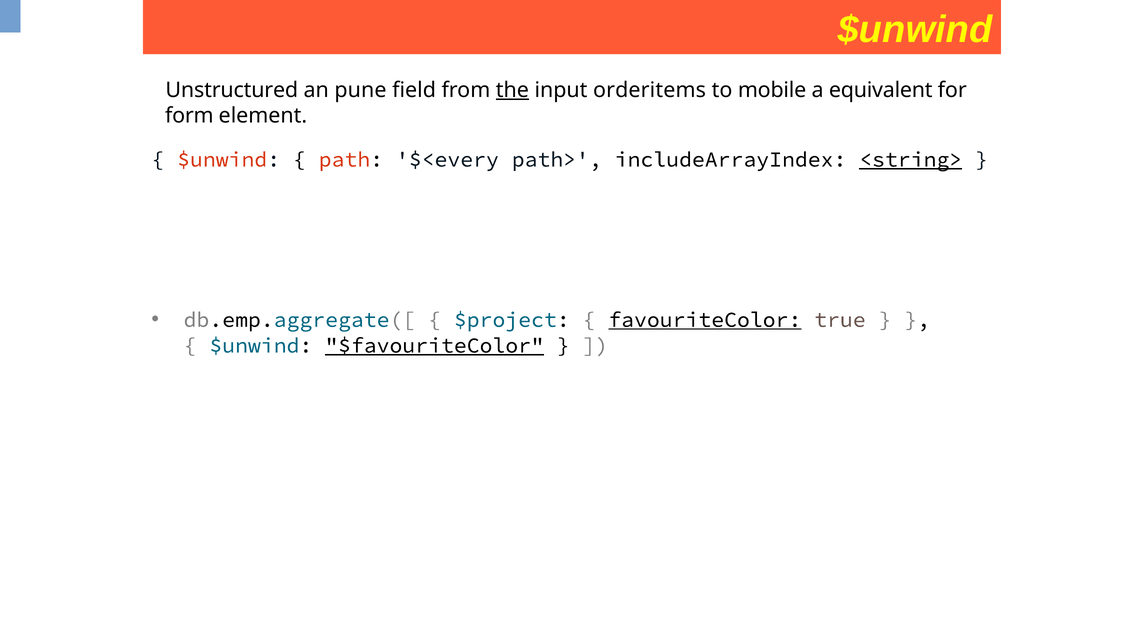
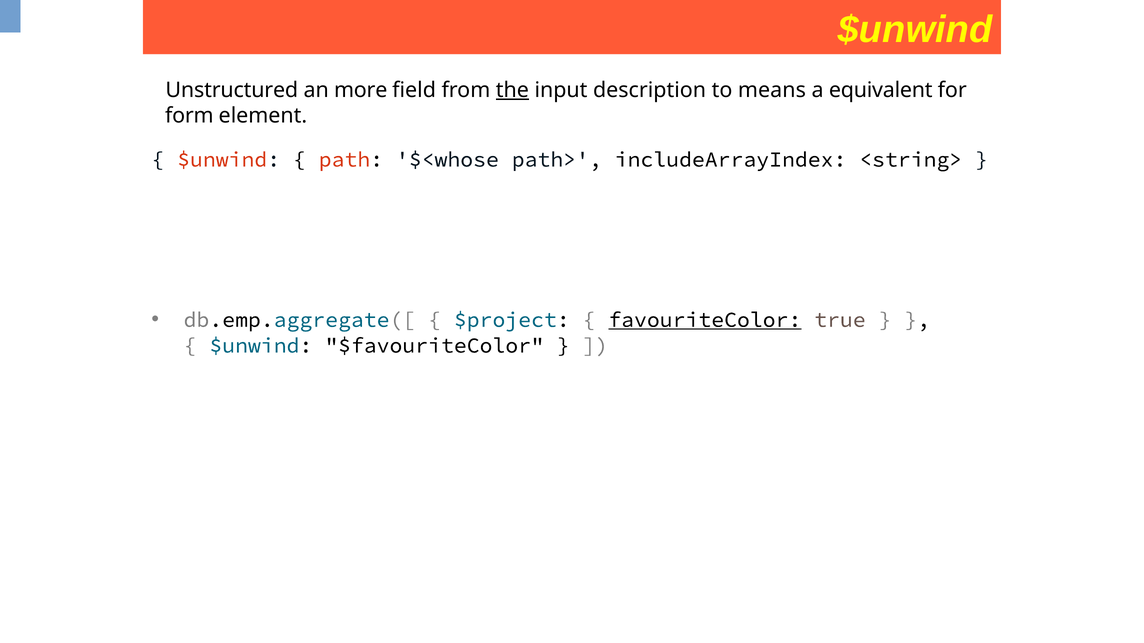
pune: pune -> more (361, 90)
orderitems: orderitems -> description (650, 90)
mobile: mobile -> means (772, 90)
$<every: $<every -> $<whose (447, 160)
<string> underline: present -> none (911, 160)
$favouriteColor underline: present -> none (435, 346)
